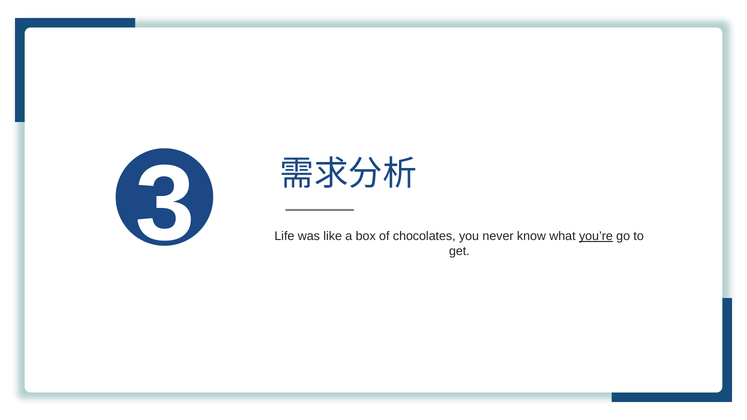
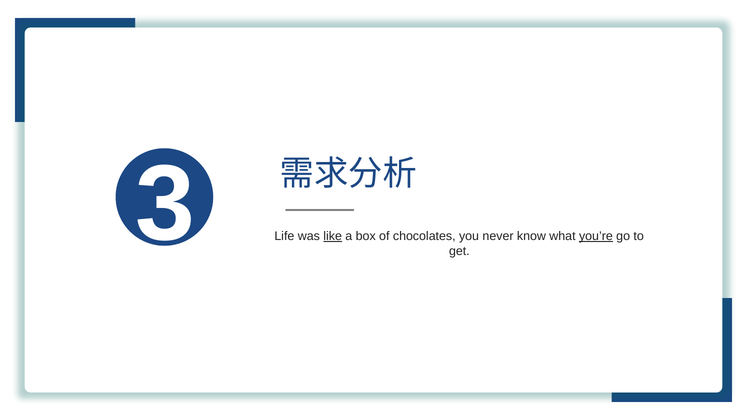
like underline: none -> present (333, 236)
